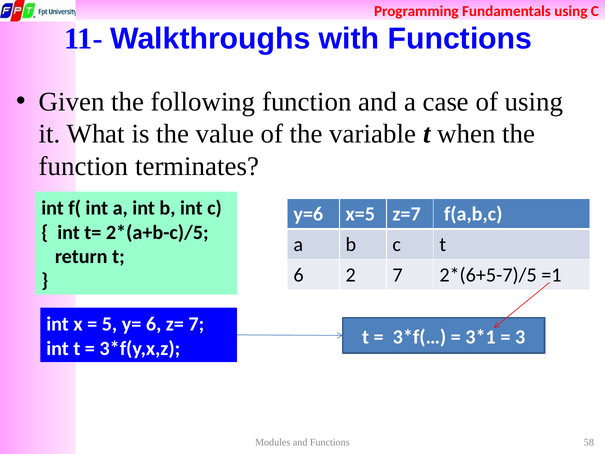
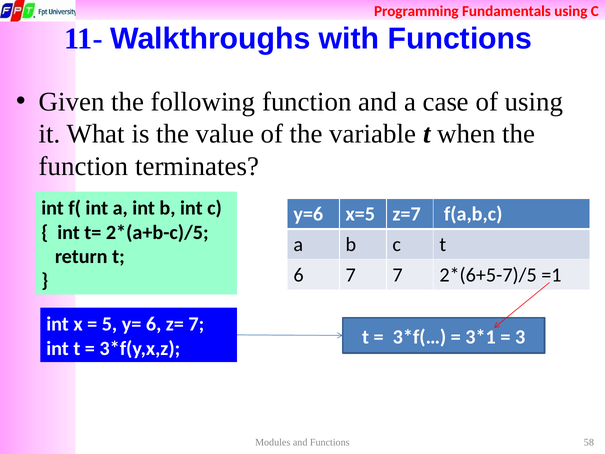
6 2: 2 -> 7 (351, 275)
